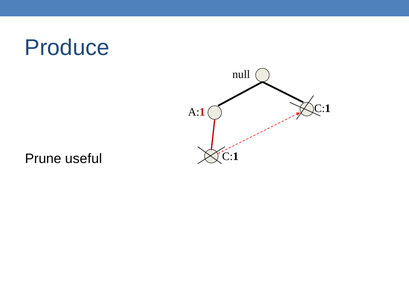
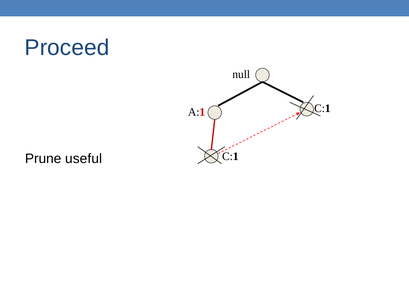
Produce: Produce -> Proceed (67, 48)
